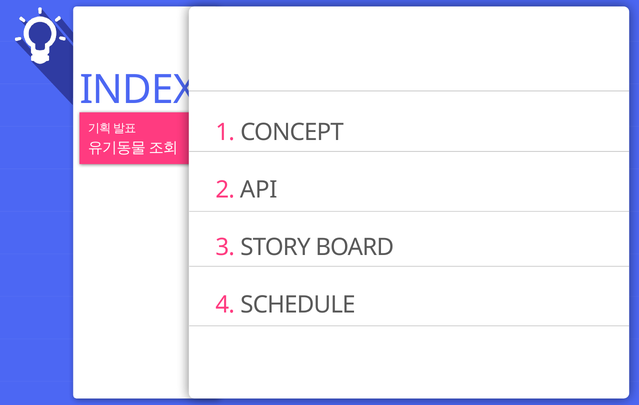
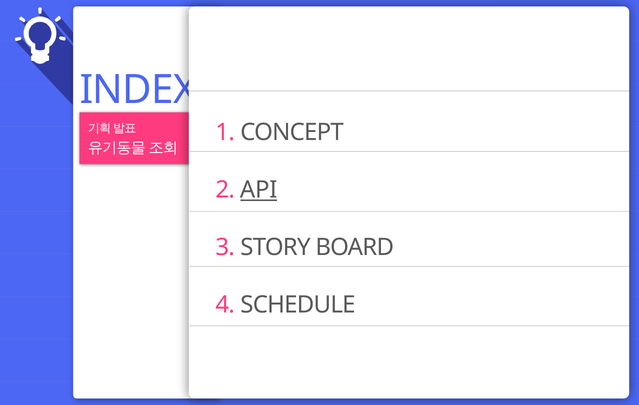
API underline: none -> present (259, 189)
